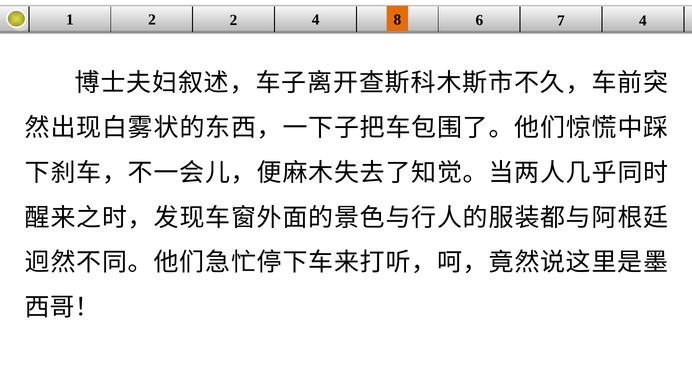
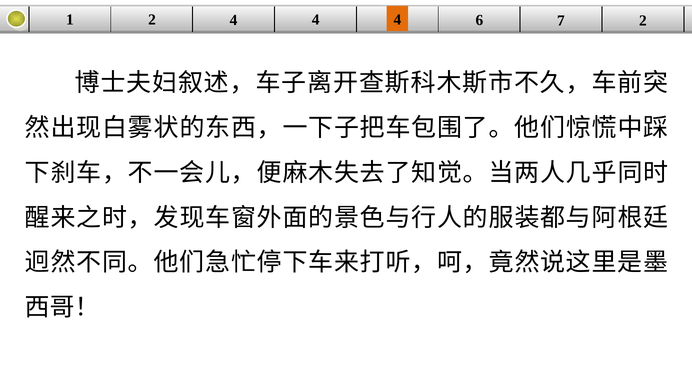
2 2: 2 -> 4 (234, 20)
8: 8 -> 4 (397, 20)
7 4: 4 -> 2 (643, 21)
